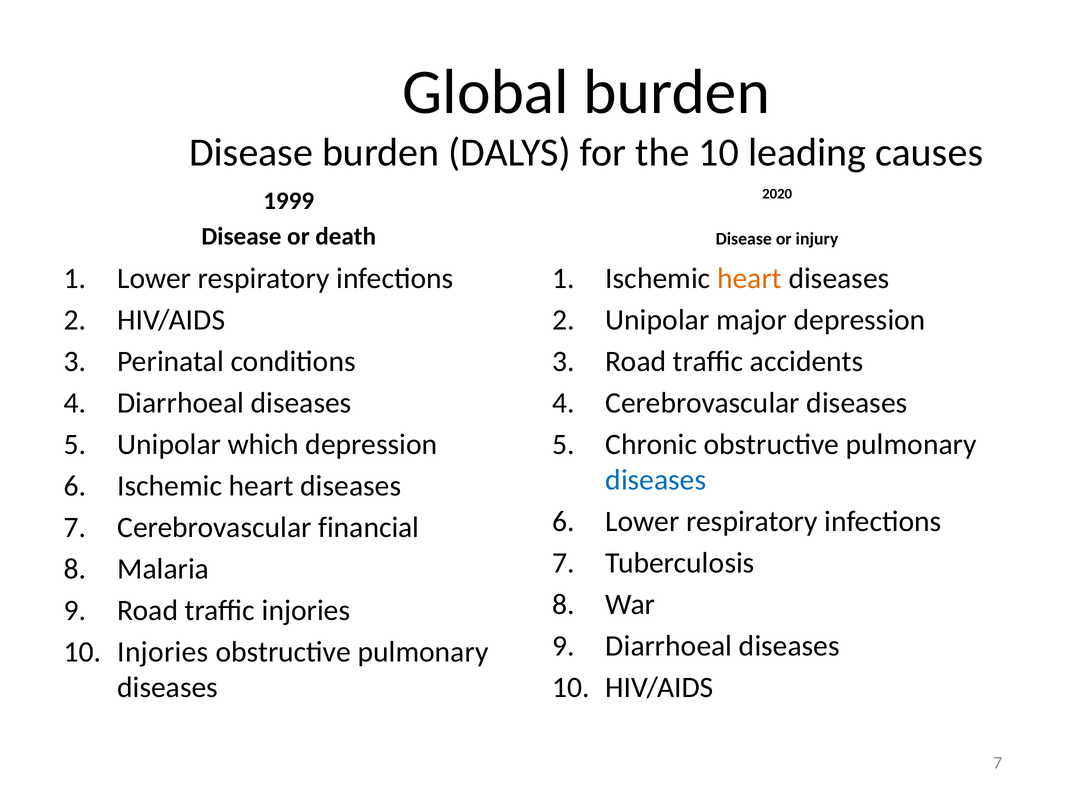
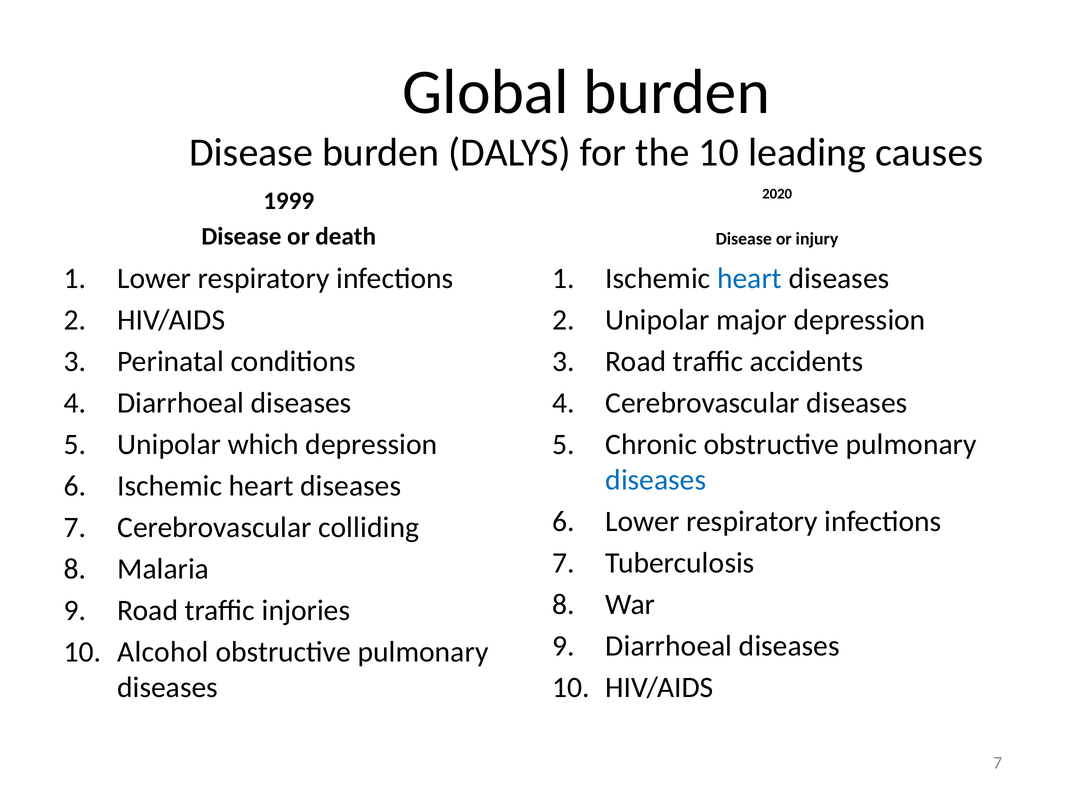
heart colour: orange -> blue (749, 279)
financial: financial -> colliding (369, 528)
10 Injories: Injories -> Alcohol (163, 652)
